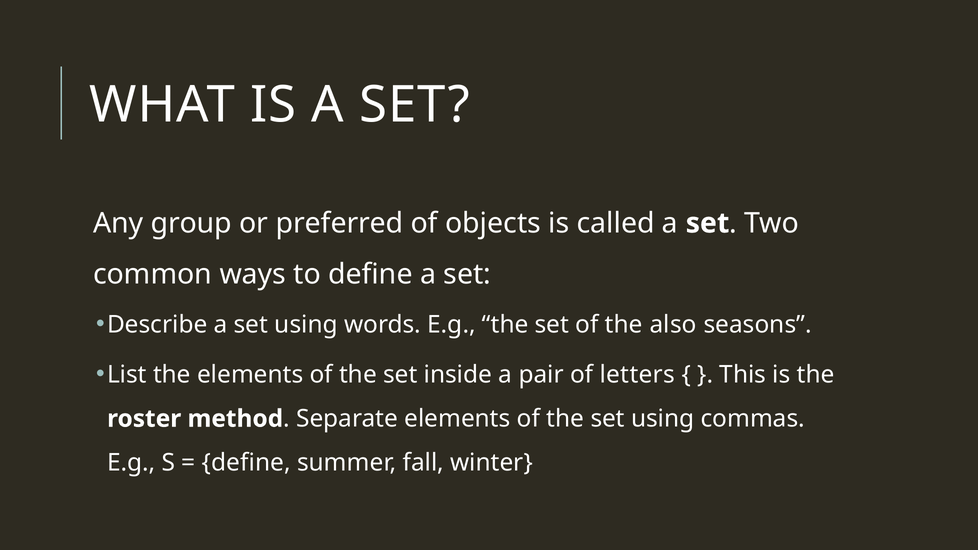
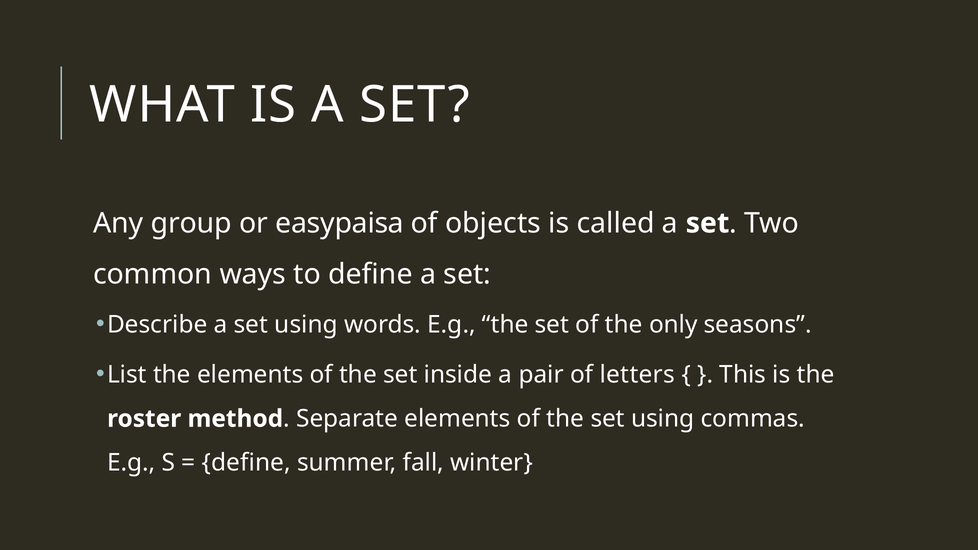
preferred: preferred -> easypaisa (340, 223)
also: also -> only (673, 325)
